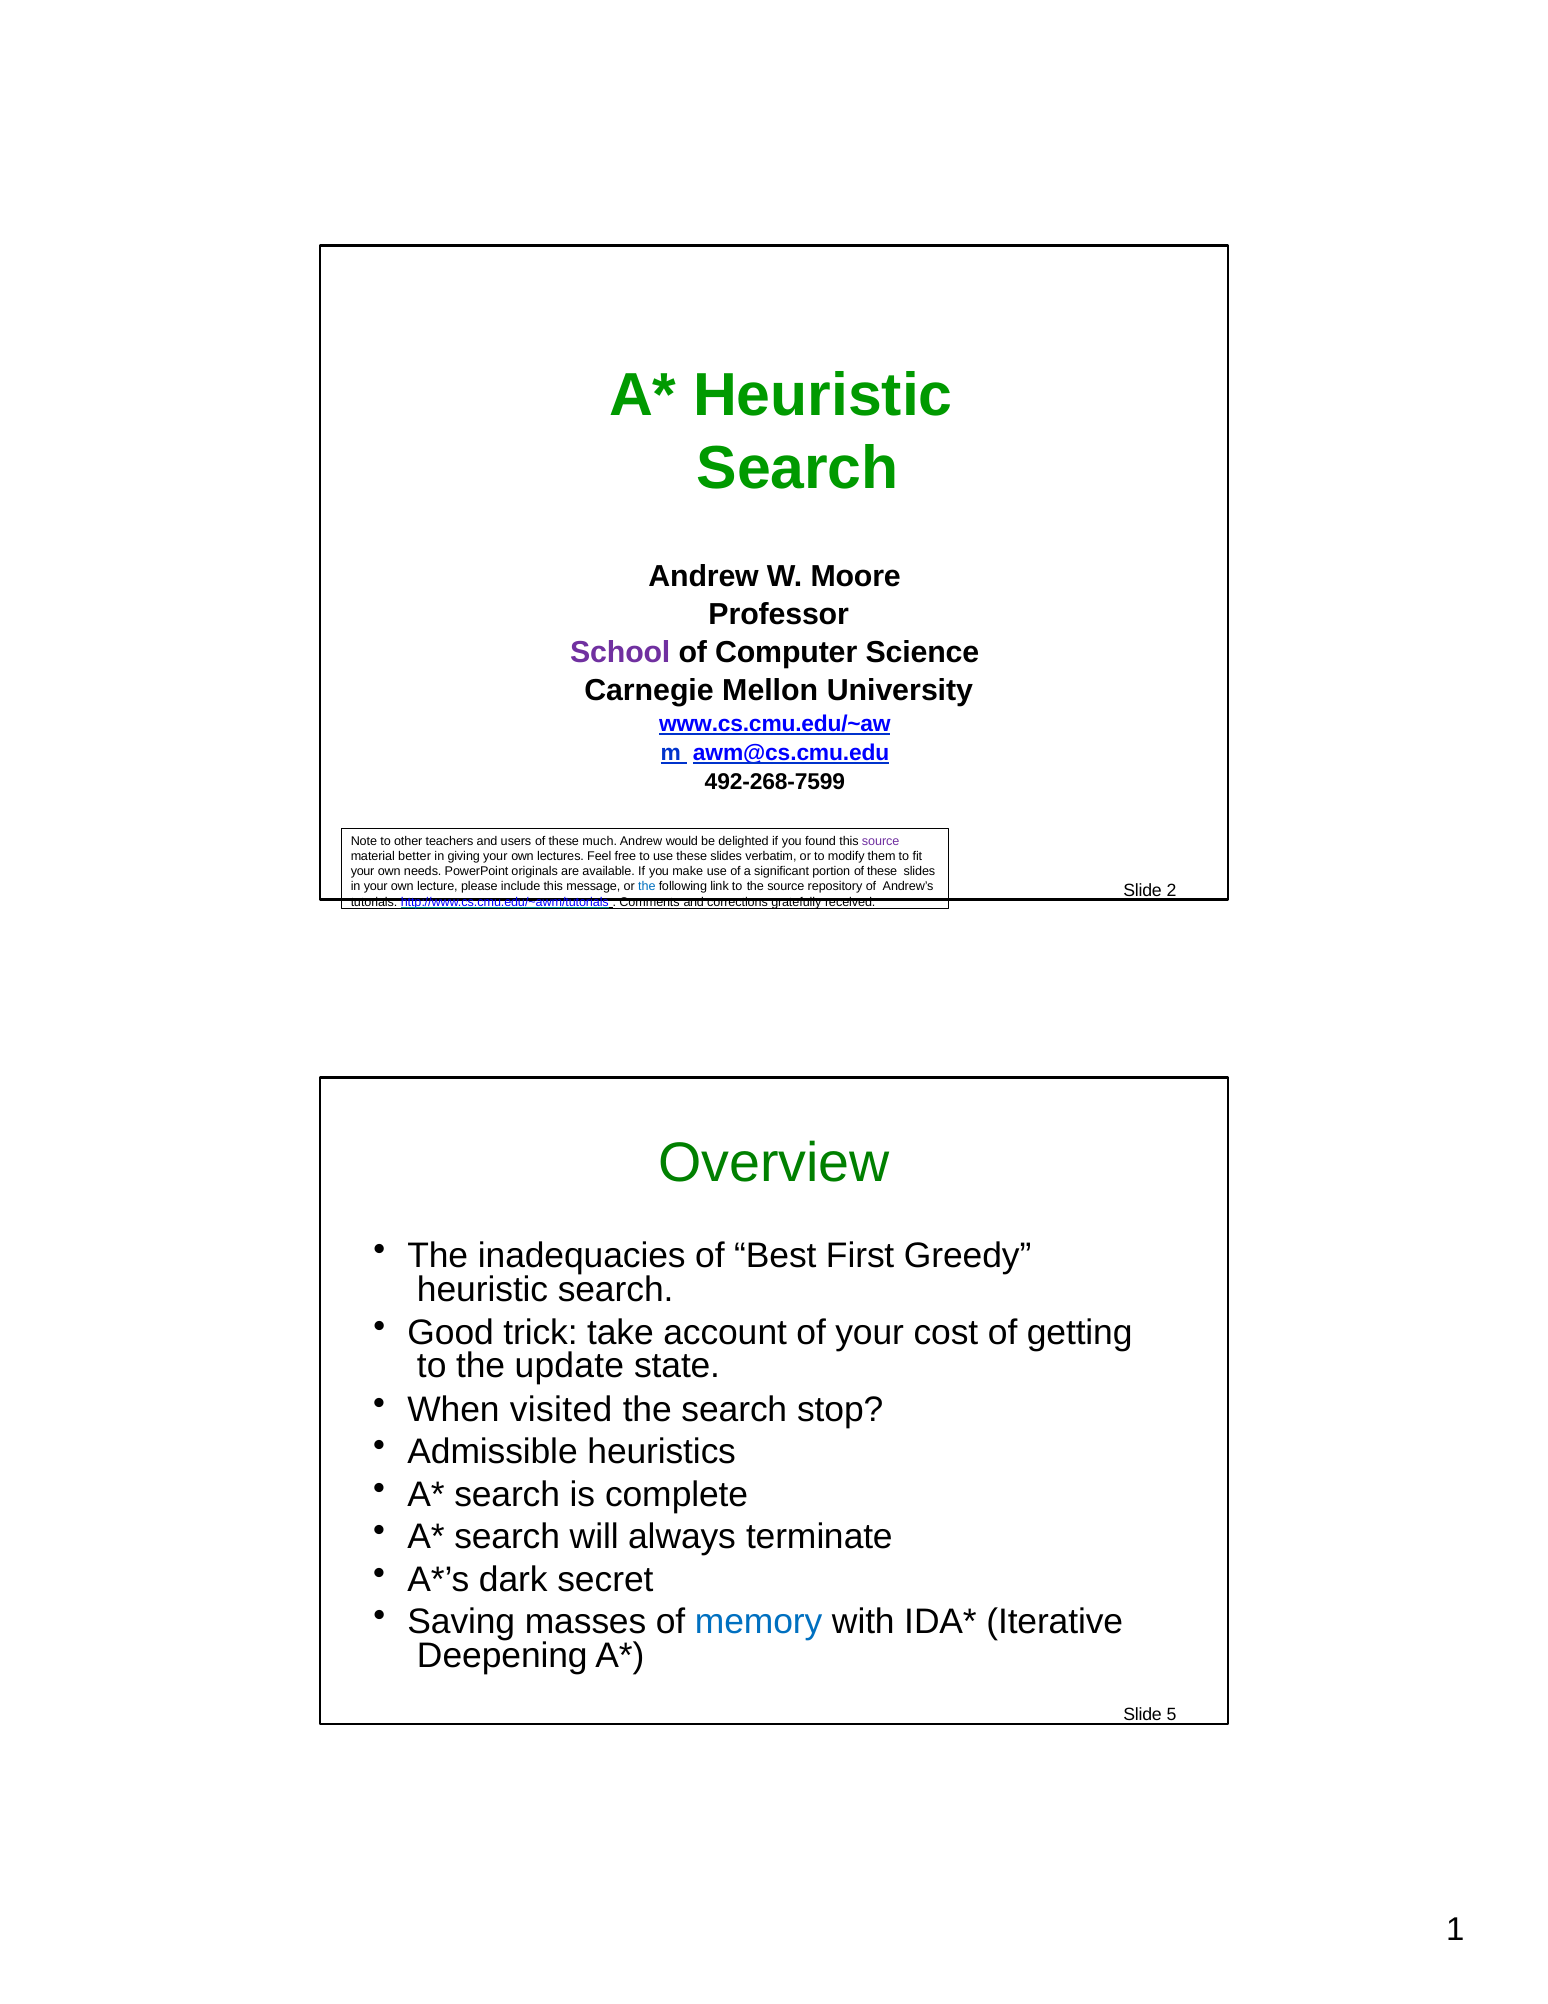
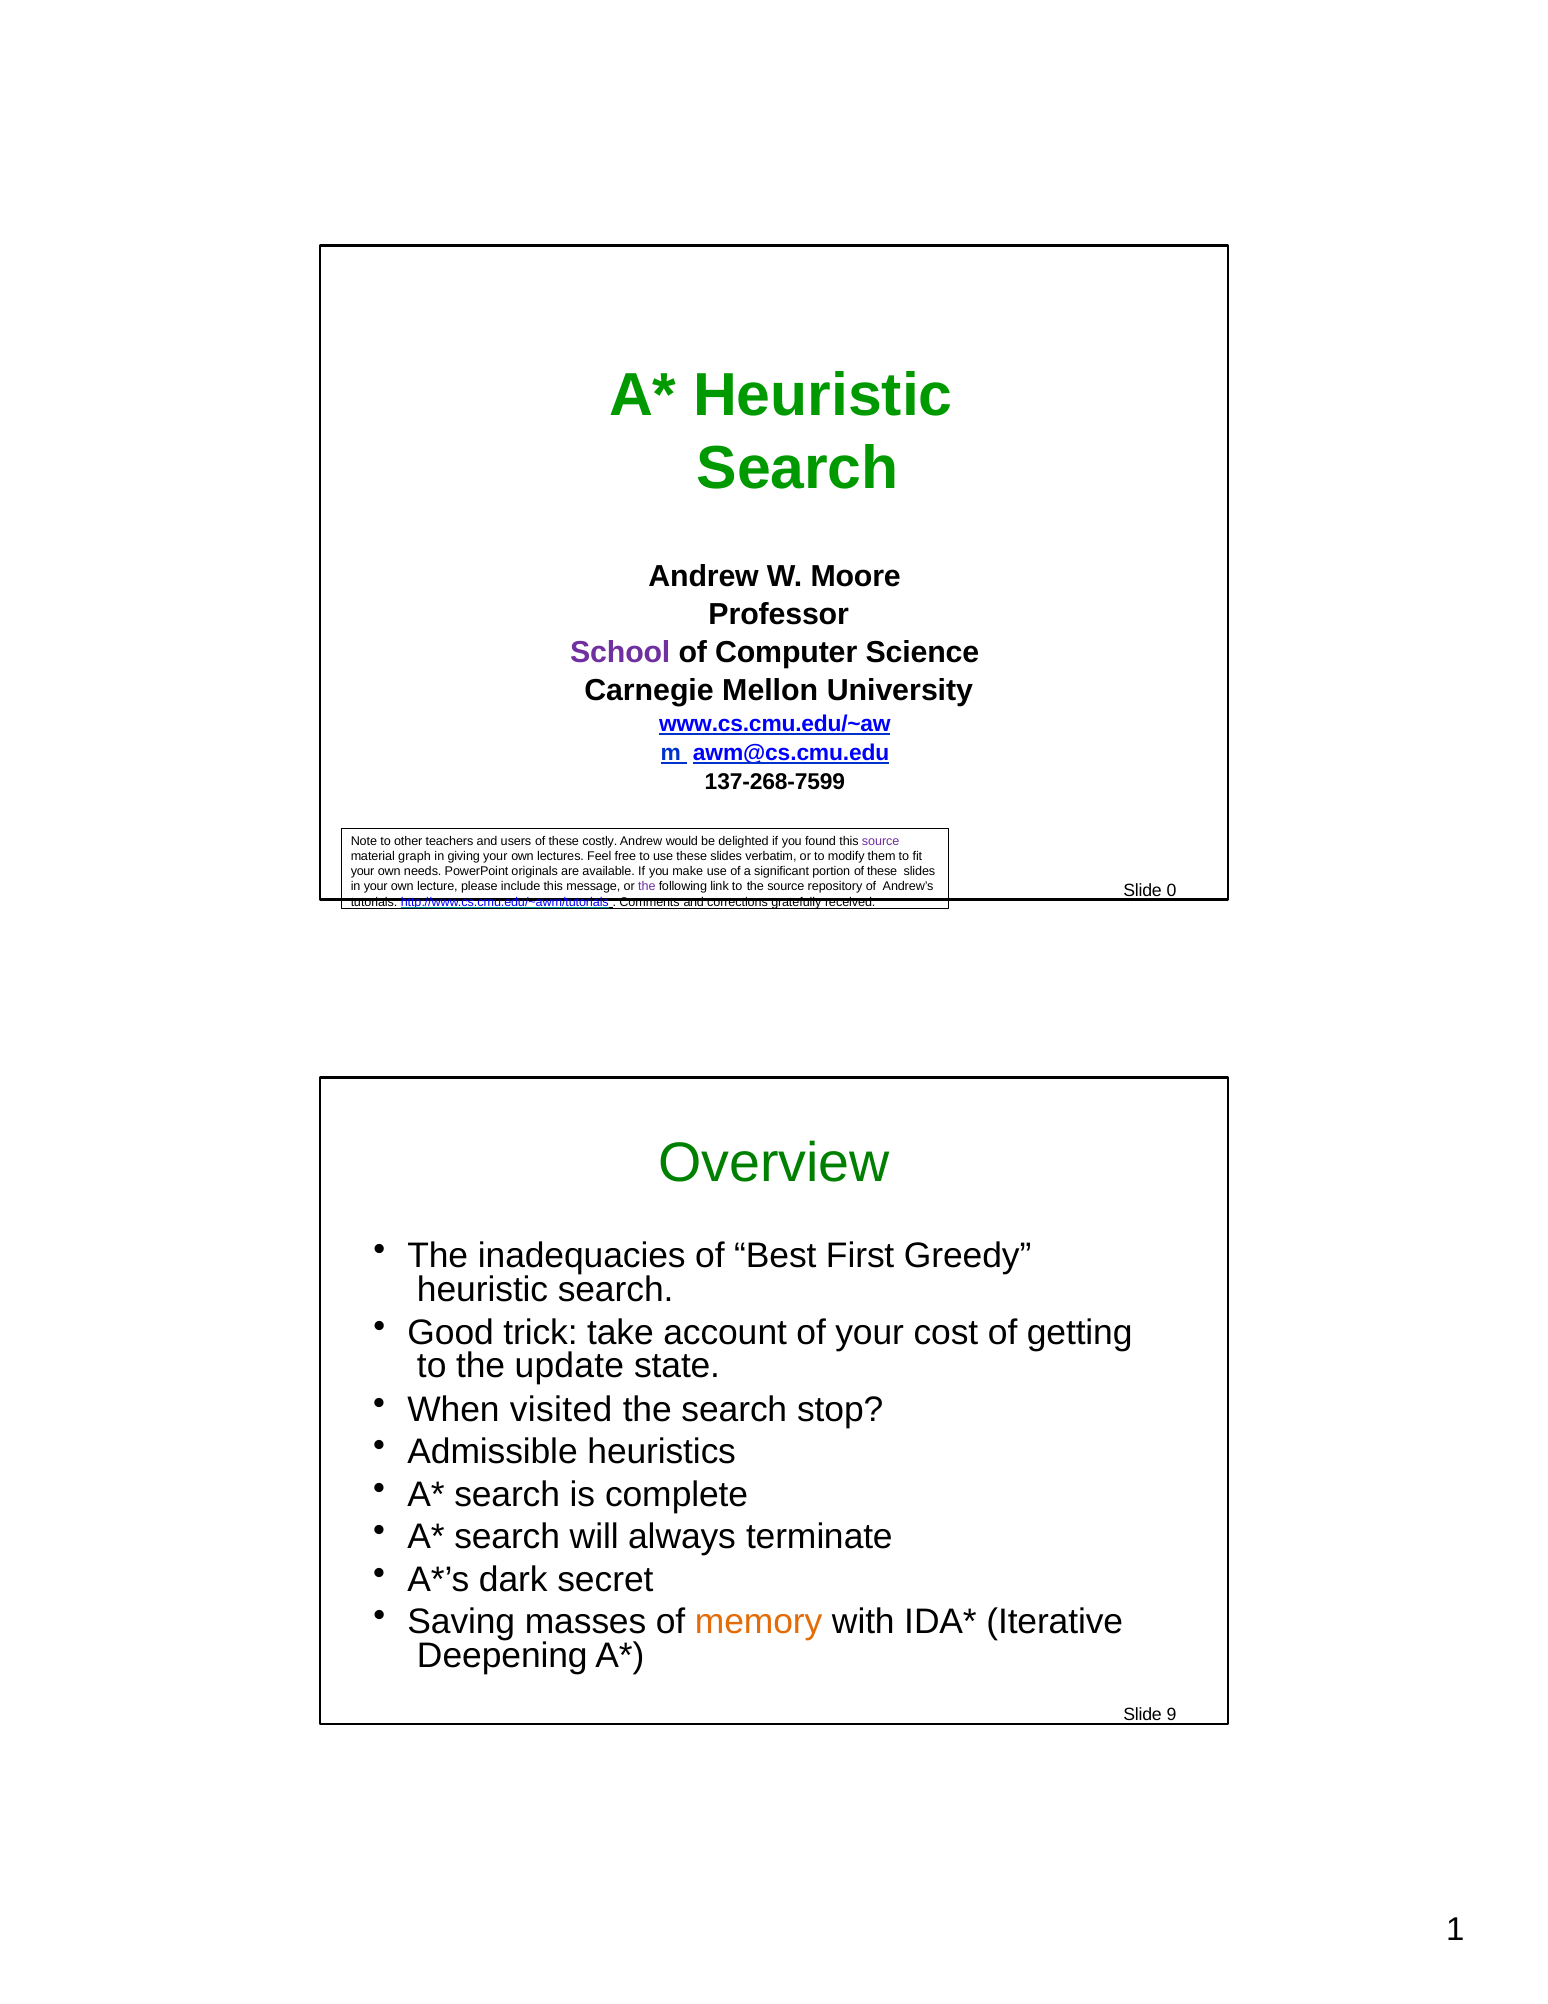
492-268-7599: 492-268-7599 -> 137-268-7599 (775, 781)
much: much -> costly (600, 841)
better: better -> graph (415, 856)
the colour: blue -> purple (647, 886)
2: 2 -> 0 (1171, 890)
memory colour: blue -> orange (759, 1621)
5: 5 -> 9 (1171, 1714)
